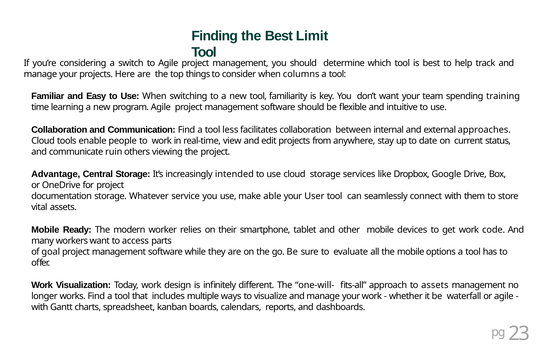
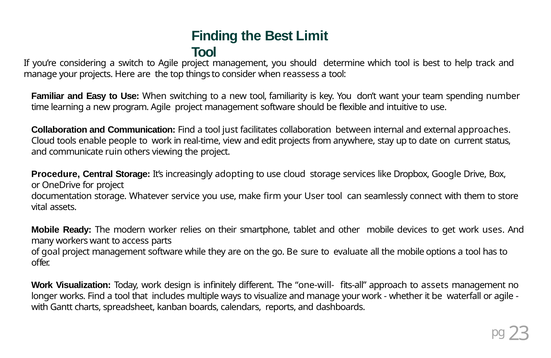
columns: columns -> reassess (301, 74)
training: training -> number (503, 96)
less: less -> just (230, 130)
Advantage: Advantage -> Procedure (56, 174)
intended: intended -> adopting (234, 174)
able: able -> firm (272, 196)
code: code -> uses (493, 230)
